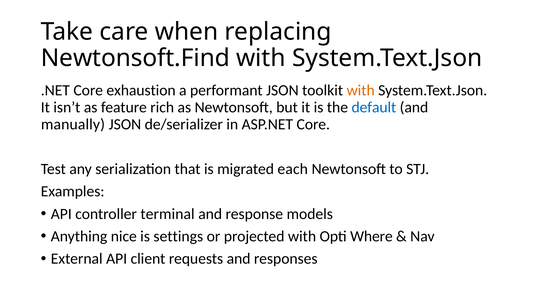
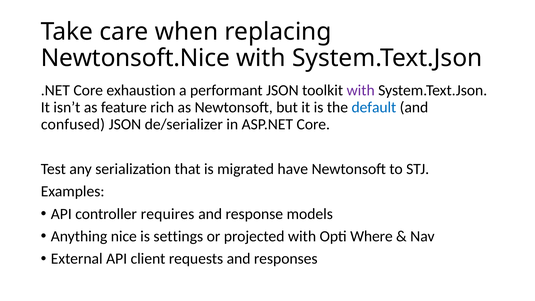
Newtonsoft.Find: Newtonsoft.Find -> Newtonsoft.Nice (135, 58)
with colour: orange -> purple (361, 90)
manually: manually -> confused (73, 124)
each: each -> have (293, 169)
terminal: terminal -> requires (168, 214)
